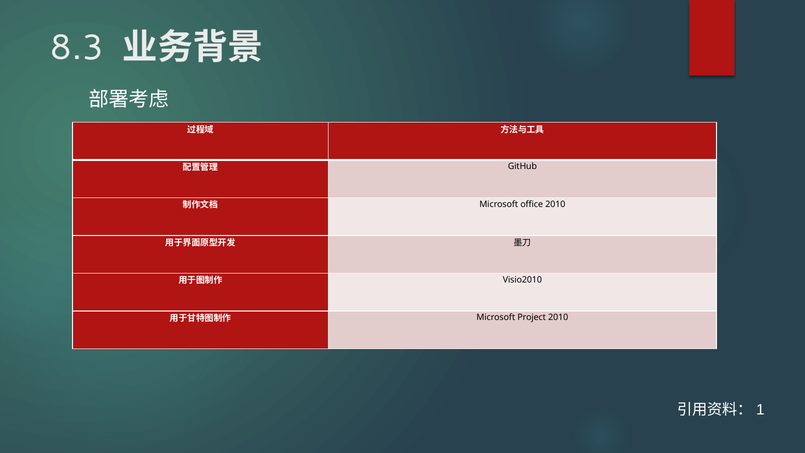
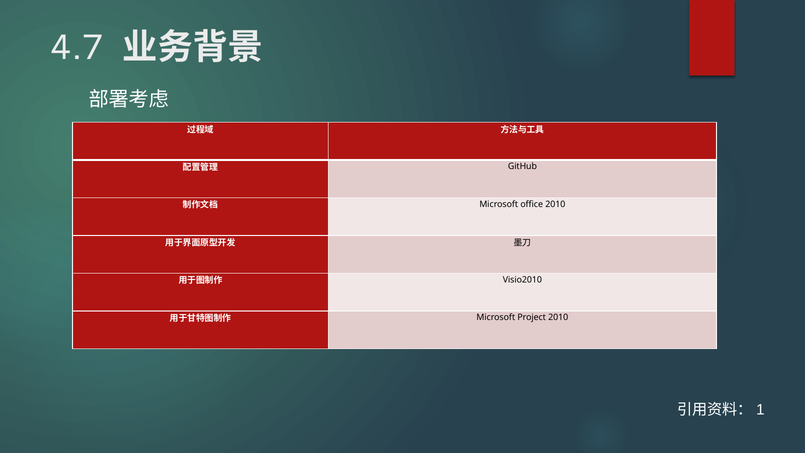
8.3: 8.3 -> 4.7 (77, 48)
